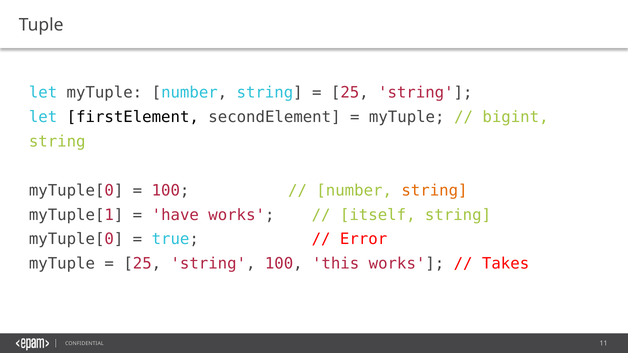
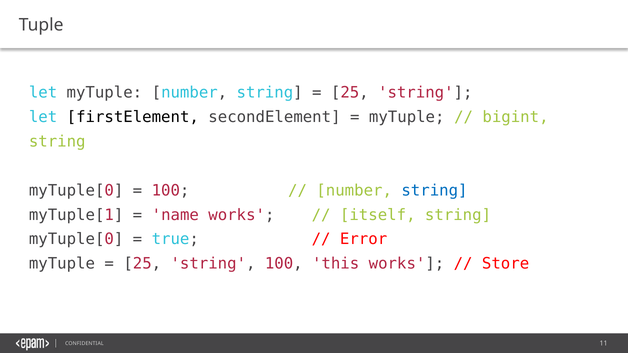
string colour: orange -> blue (434, 191)
have: have -> name (175, 215)
Takes: Takes -> Store (506, 264)
